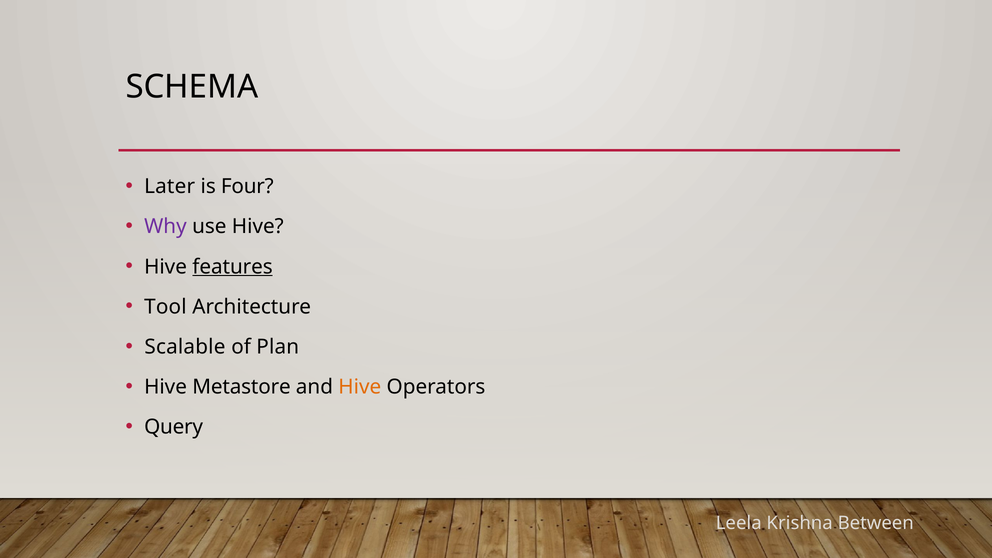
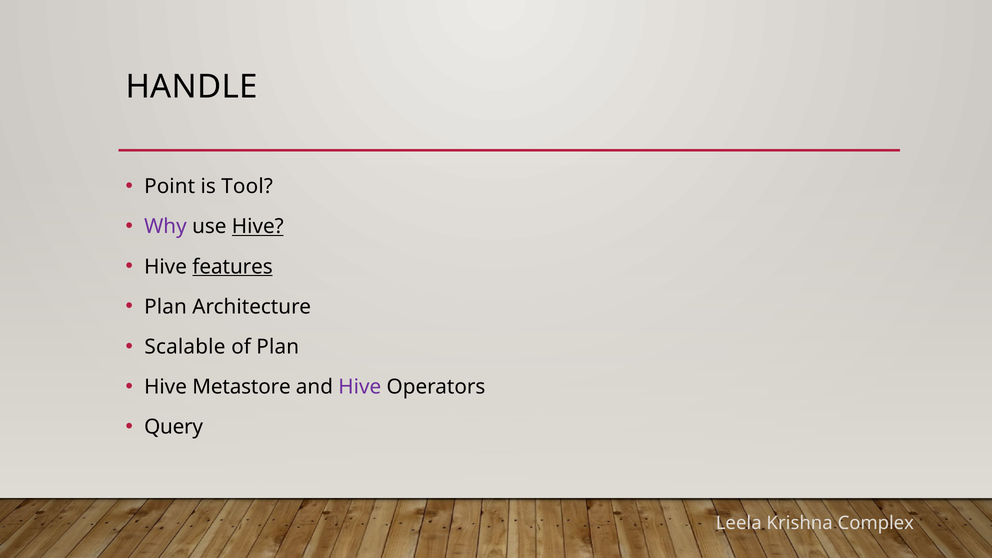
SCHEMA: SCHEMA -> HANDLE (192, 87)
Later: Later -> Point (170, 187)
Four: Four -> Tool (247, 187)
Hive underline: none -> present (258, 227)
Tool: Tool -> Plan (165, 307)
Hive colour: orange -> purple (360, 387)
Between: Between -> Complex (876, 523)
